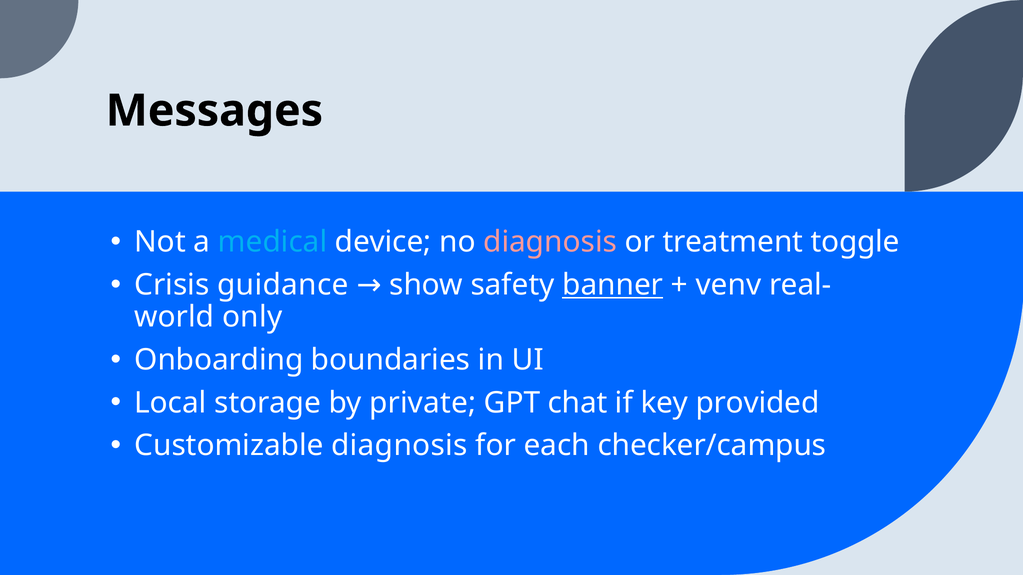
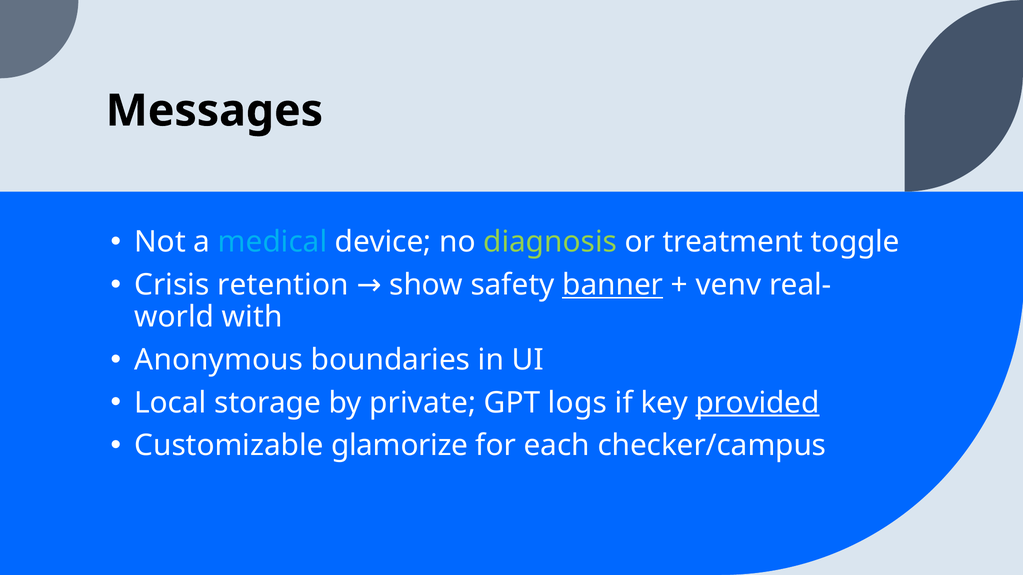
diagnosis colour: pink -> light green (550, 242)
guidance: guidance -> retention (283, 285)
only: only -> with (252, 317)
Onboarding: Onboarding -> Anonymous (219, 360)
chat: chat -> logs (577, 403)
provided underline: none -> present (758, 403)
Customizable diagnosis: diagnosis -> glamorize (400, 446)
